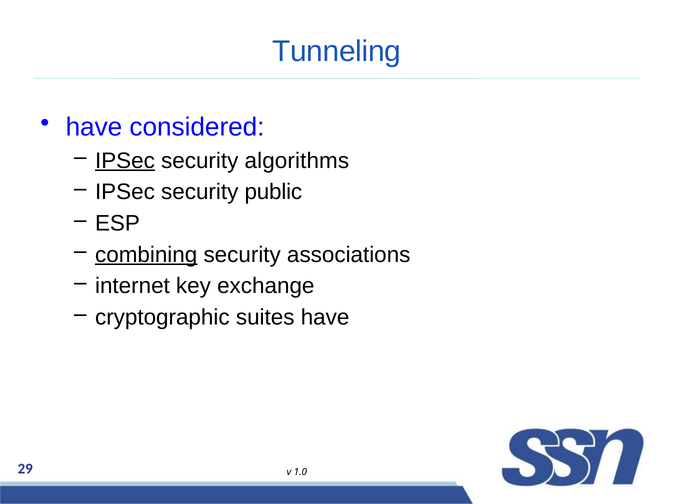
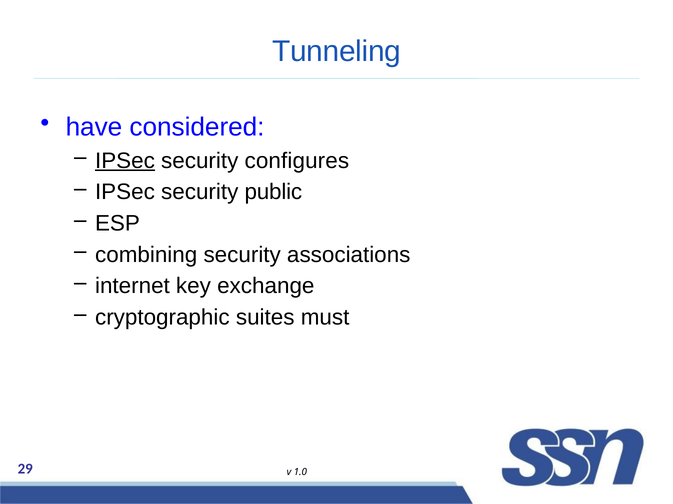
algorithms: algorithms -> configures (297, 161)
combining underline: present -> none (146, 255)
suites have: have -> must (325, 318)
